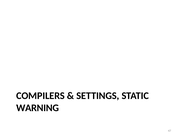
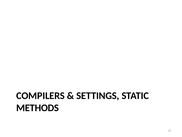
WARNING: WARNING -> METHODS (38, 108)
